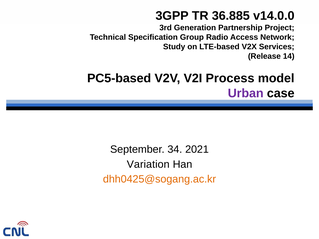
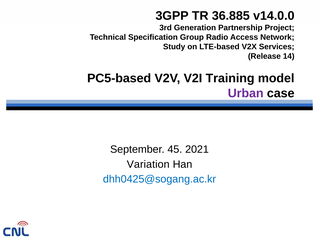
Process: Process -> Training (230, 78)
34: 34 -> 45 (175, 150)
dhh0425@sogang.ac.kr colour: orange -> blue (160, 179)
